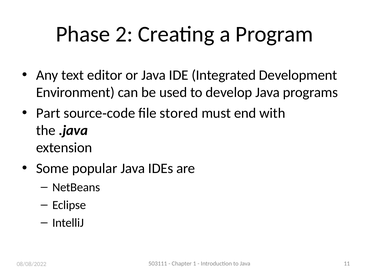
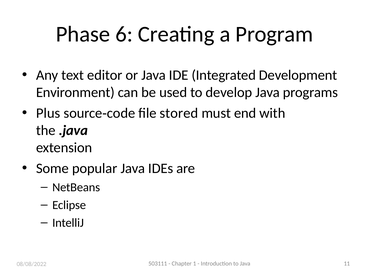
2: 2 -> 6 (124, 34)
Part: Part -> Plus (48, 113)
